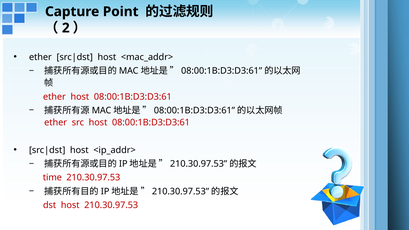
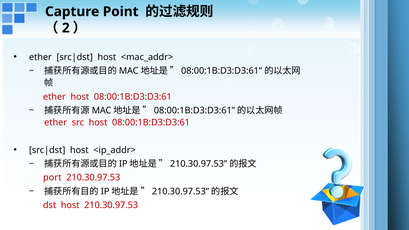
time: time -> port (52, 178)
